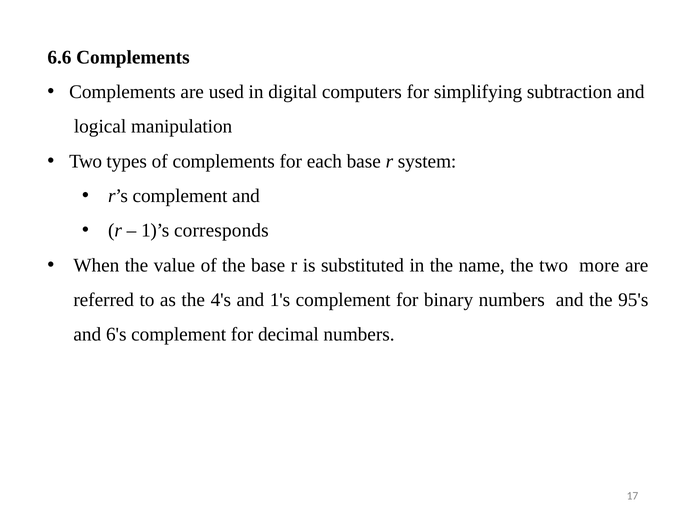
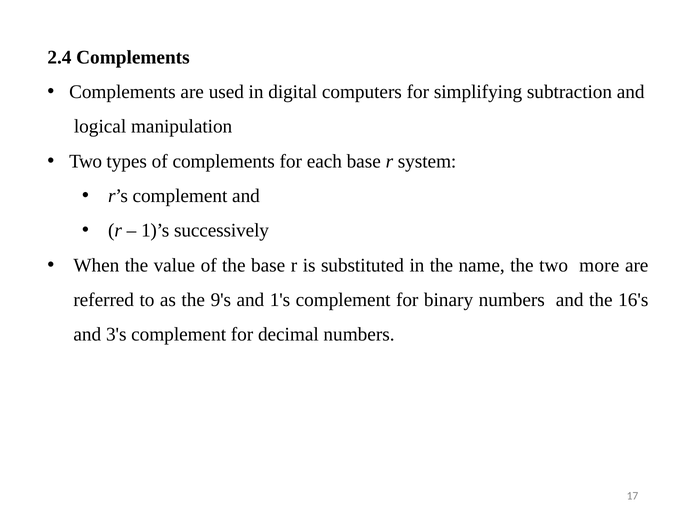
6.6: 6.6 -> 2.4 (59, 57)
corresponds: corresponds -> successively (222, 231)
4's: 4's -> 9's (221, 300)
95's: 95's -> 16's (633, 300)
6's: 6's -> 3's (116, 334)
